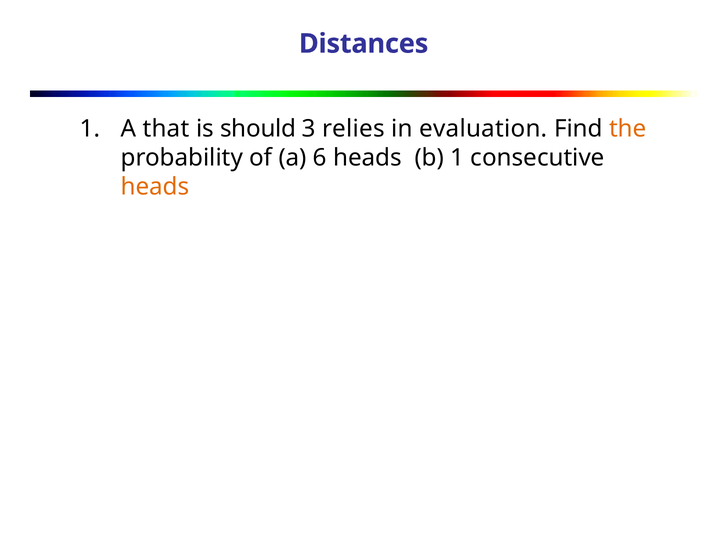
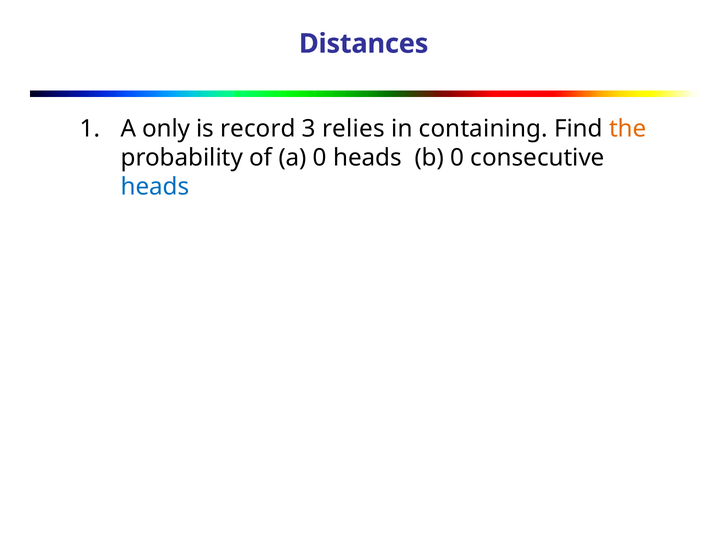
that: that -> only (166, 129)
should: should -> record (258, 129)
evaluation: evaluation -> containing (483, 129)
a 6: 6 -> 0 (320, 158)
b 1: 1 -> 0 (457, 158)
heads colour: orange -> blue (155, 187)
